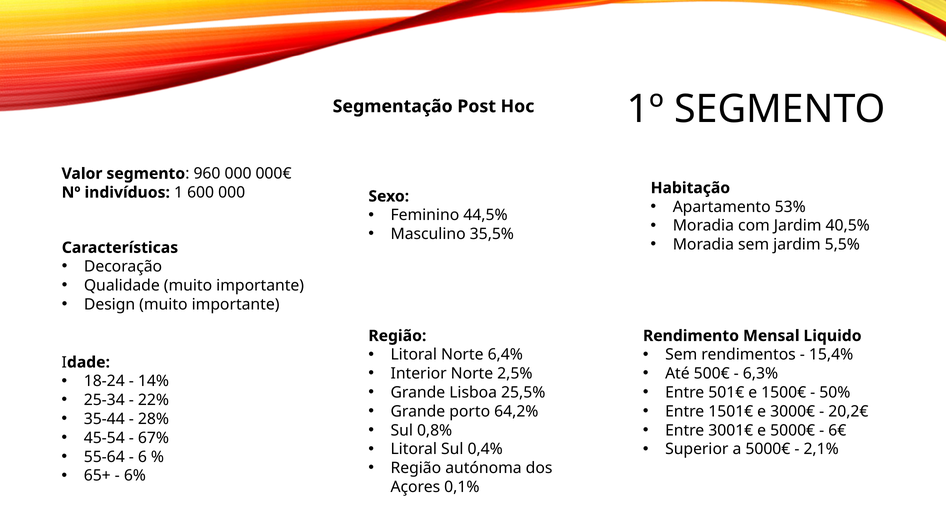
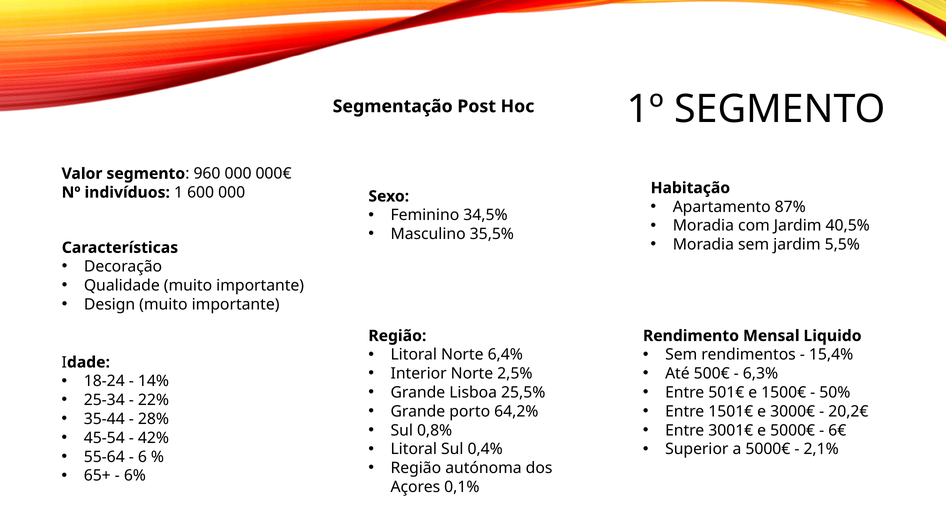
53%: 53% -> 87% (790, 207)
44,5%: 44,5% -> 34,5% (485, 215)
67%: 67% -> 42% (153, 438)
